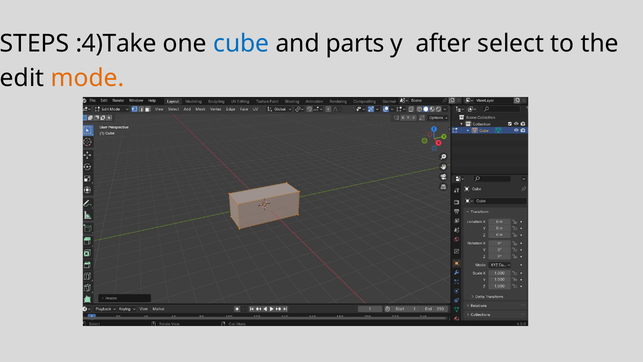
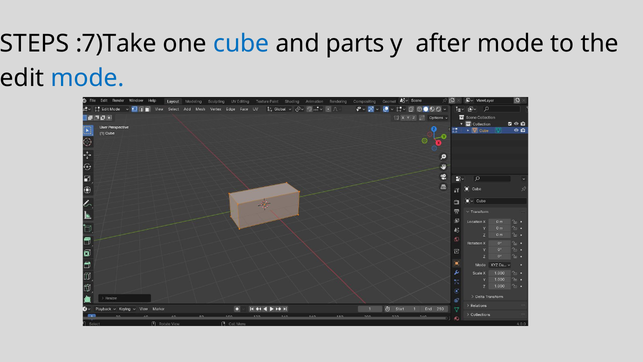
:4)Take: :4)Take -> :7)Take (116, 43)
after select: select -> mode (511, 43)
mode colour: orange -> blue (87, 78)
